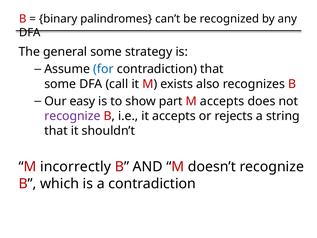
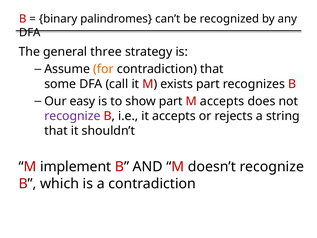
general some: some -> three (106, 52)
for colour: blue -> orange (103, 69)
exists also: also -> part (208, 84)
incorrectly: incorrectly -> implement (76, 167)
